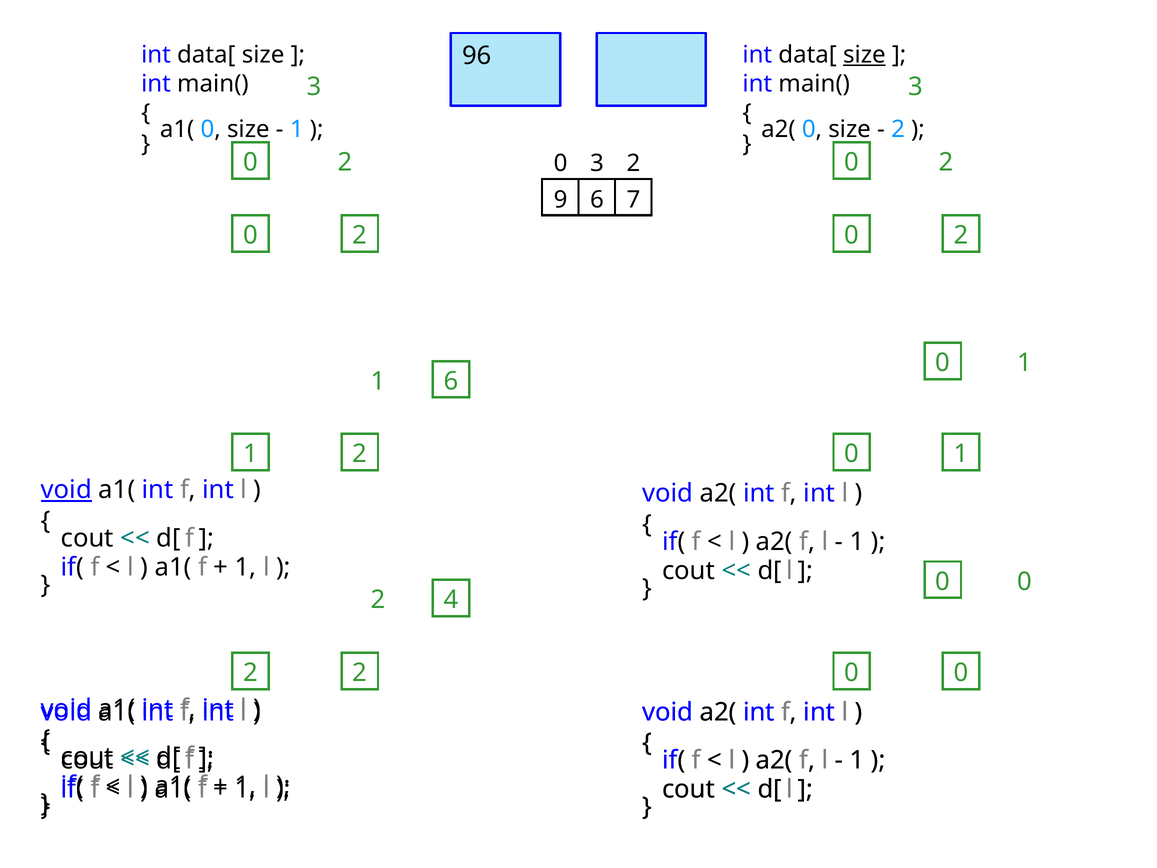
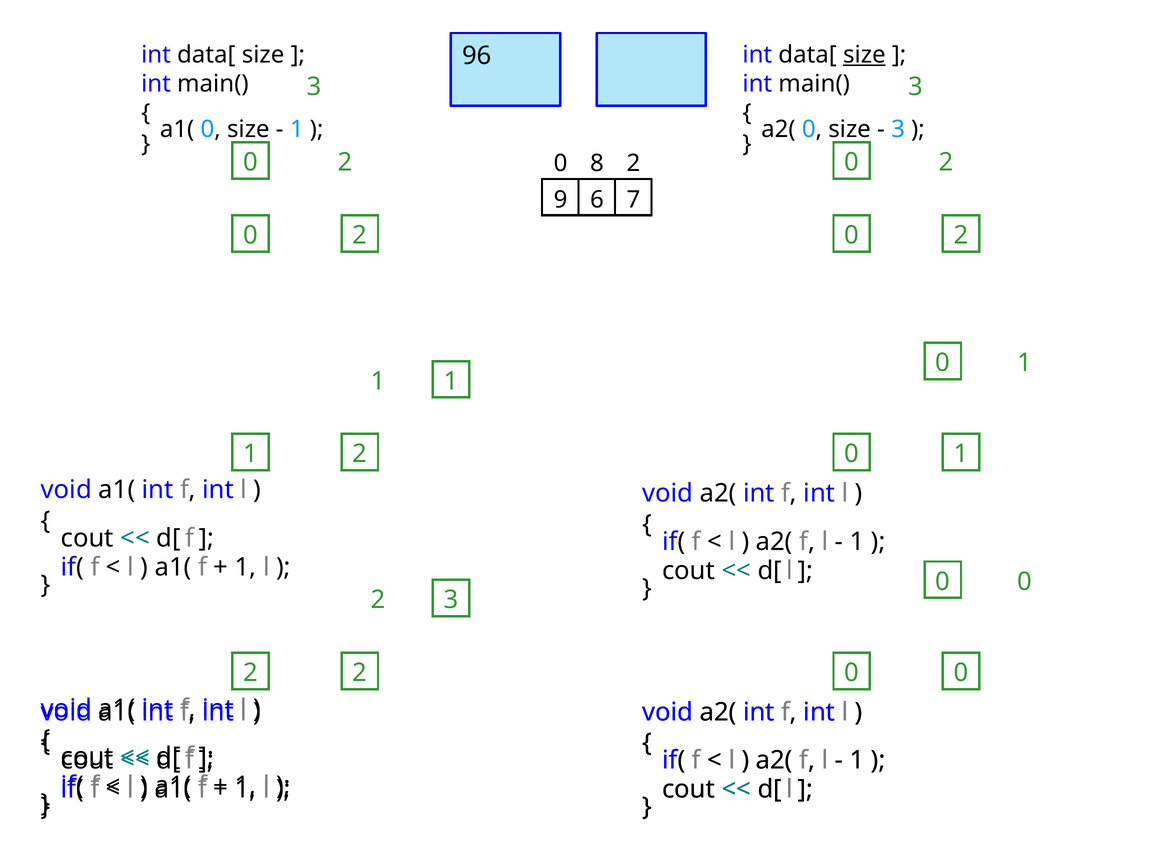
2: 2 -> 3 (898, 129)
0 3: 3 -> 8 (597, 163)
1 6: 6 -> 1 (451, 381)
void underline: present -> none (66, 490)
2 4: 4 -> 3 (451, 600)
